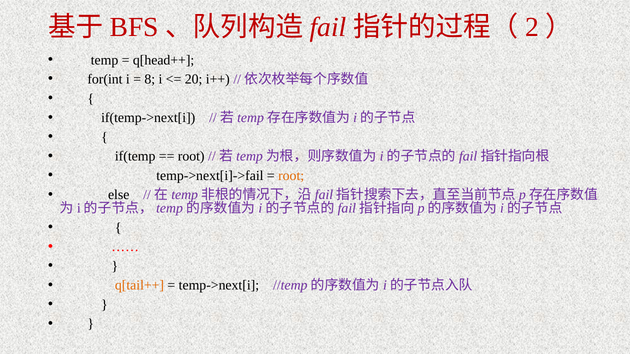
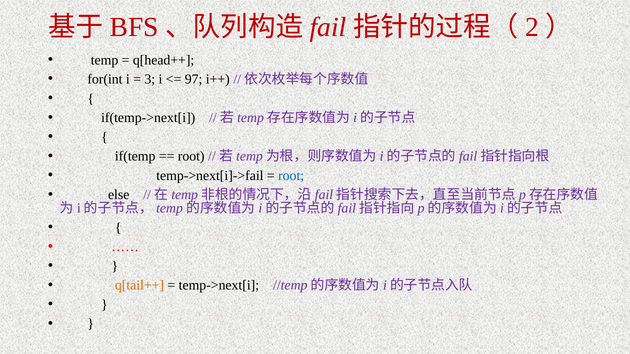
8: 8 -> 3 (150, 79)
20: 20 -> 97 (194, 79)
root colour: orange -> blue (291, 176)
